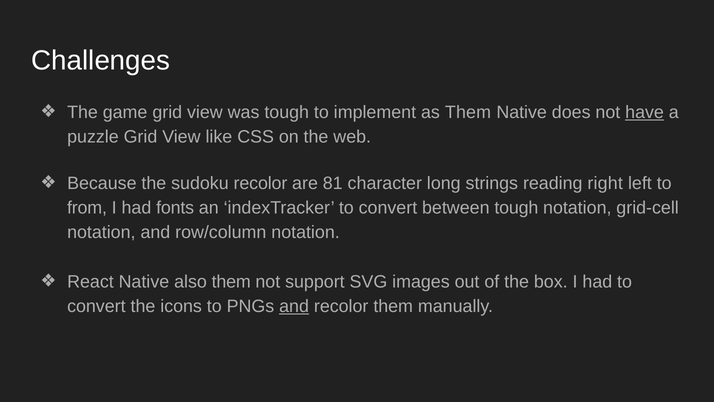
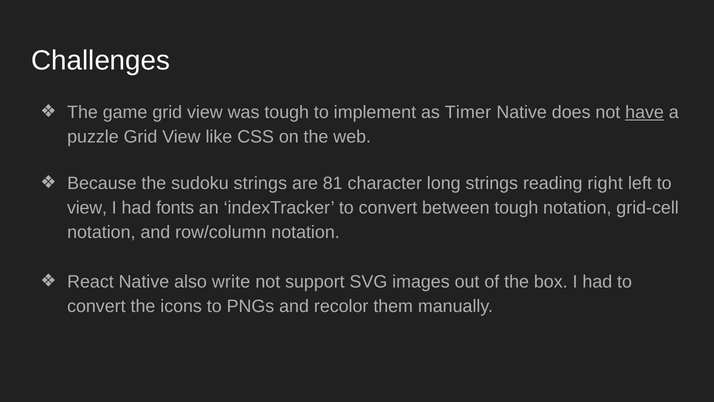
as Them: Them -> Timer (468, 112)
sudoku recolor: recolor -> strings (260, 183)
from: from -> view (87, 208)
also them: them -> write (231, 281)
and underline: present -> none (294, 306)
